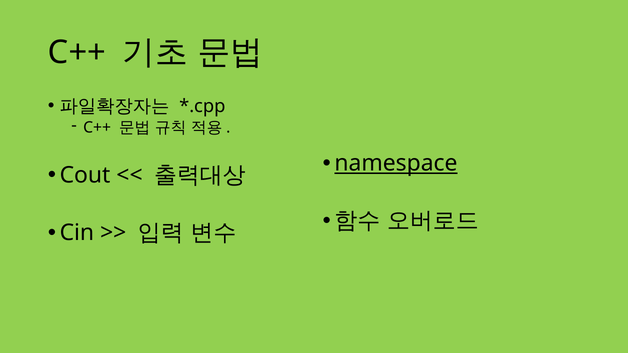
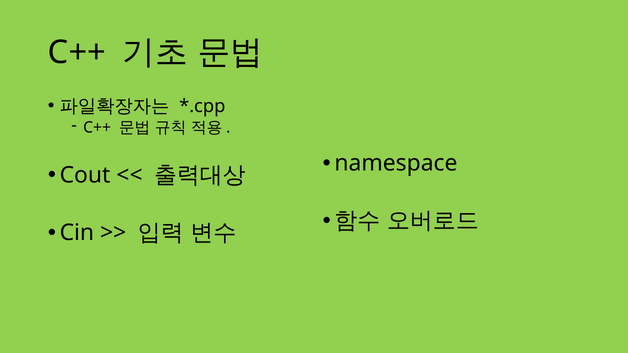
namespace underline: present -> none (396, 163)
